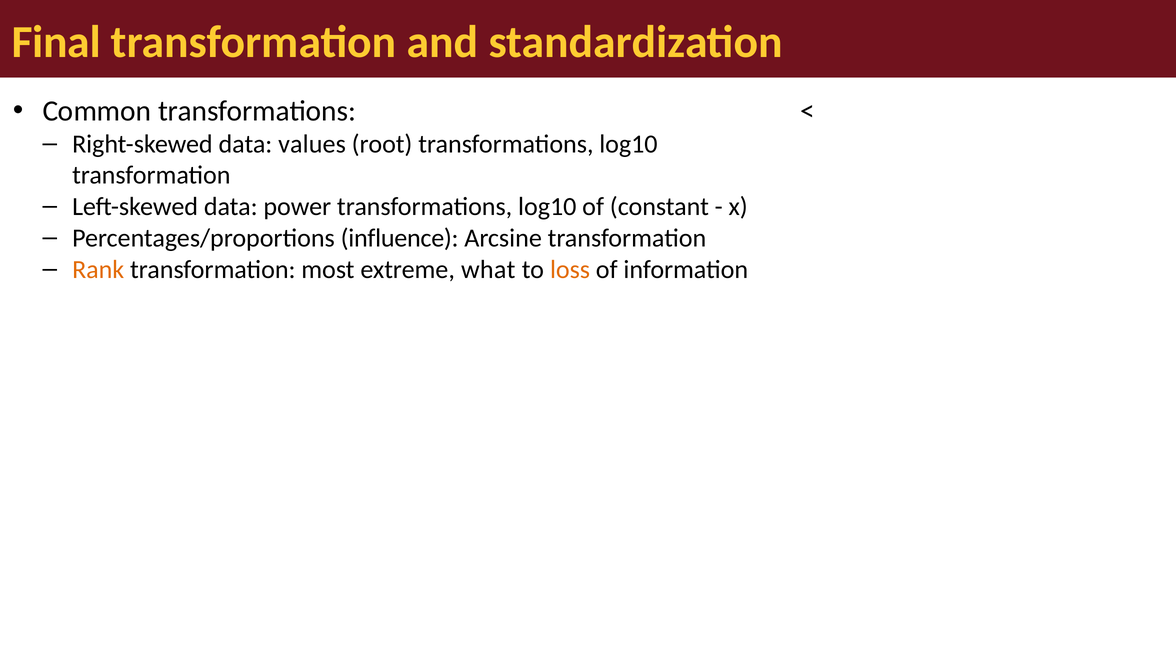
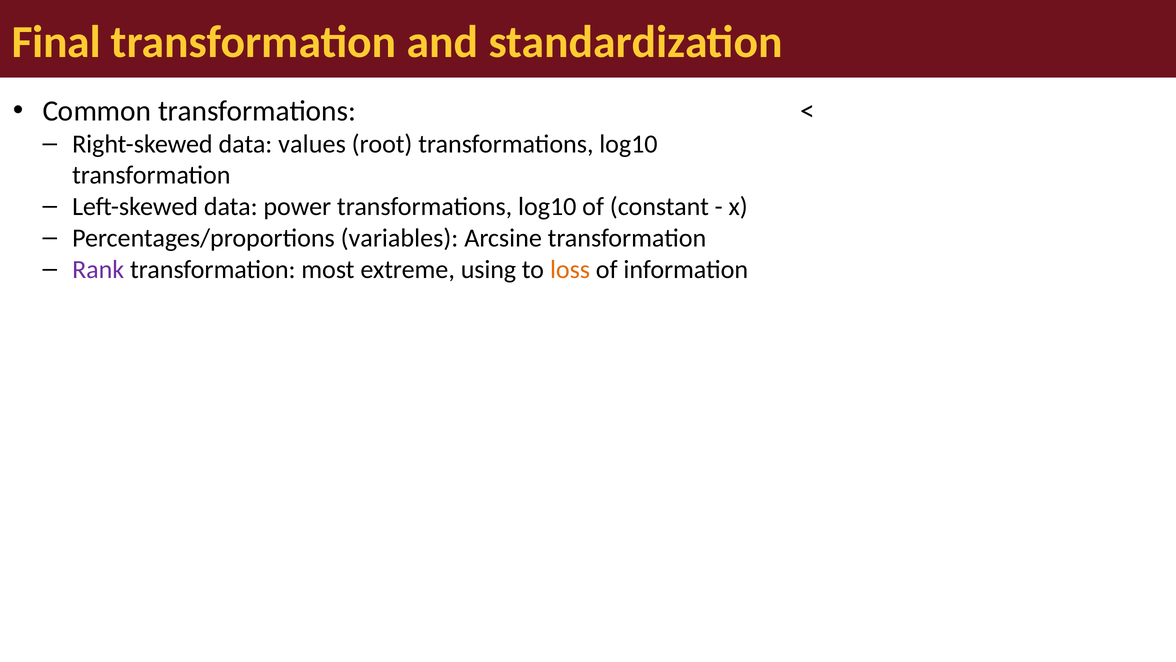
influence: influence -> variables (399, 238)
Rank colour: orange -> purple (98, 269)
what: what -> using (488, 269)
